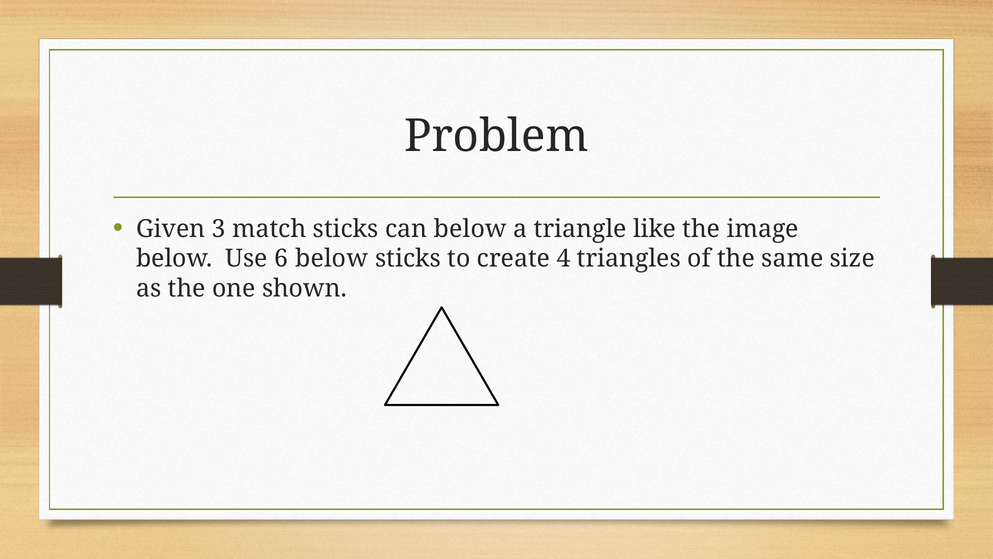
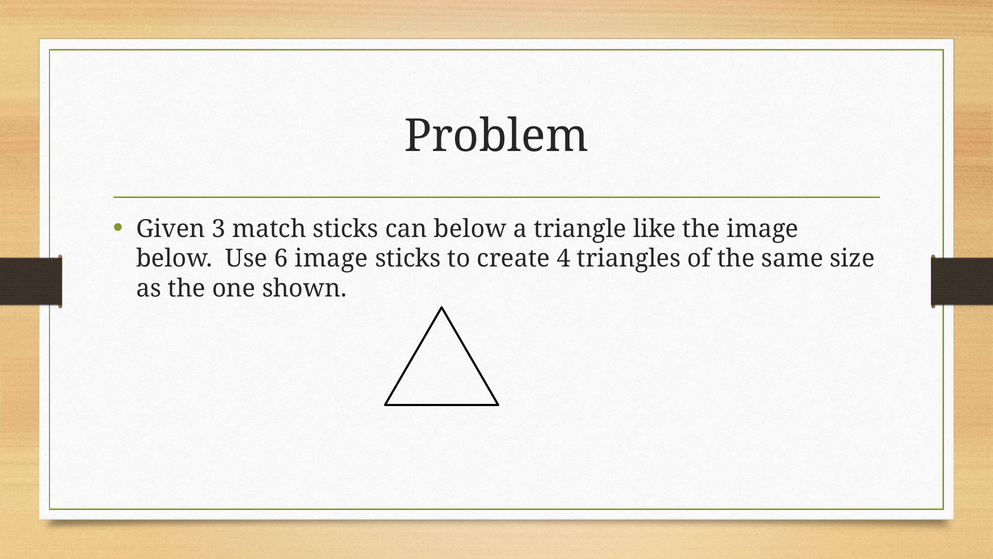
6 below: below -> image (331, 258)
